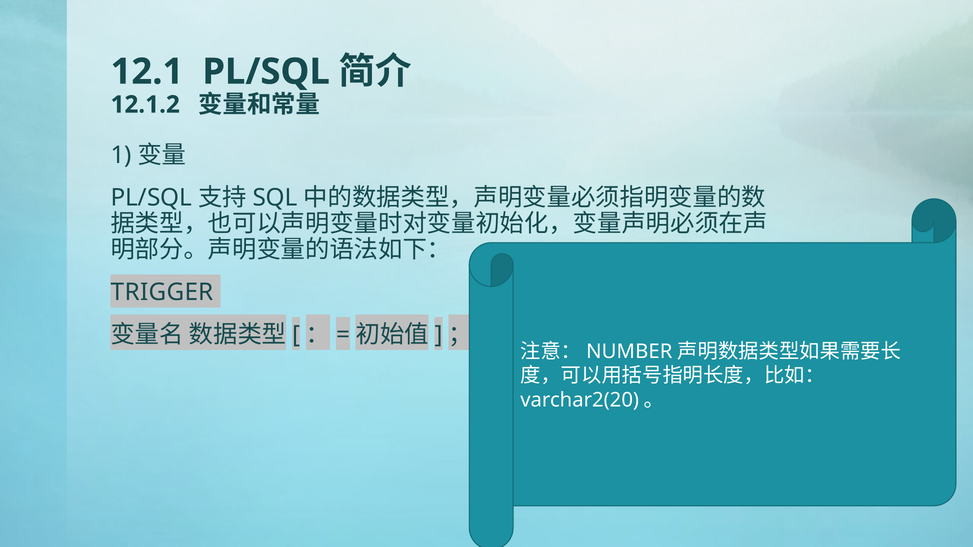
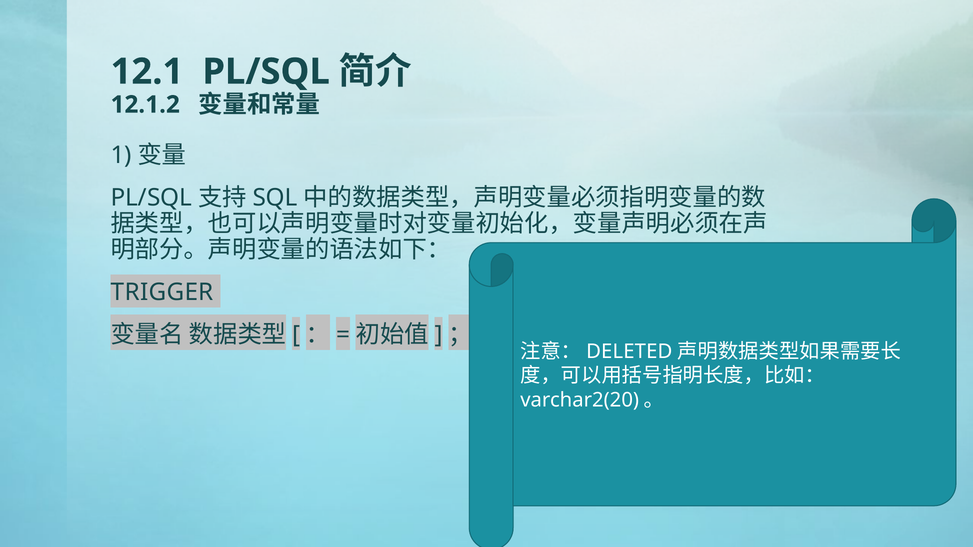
NUMBER: NUMBER -> DELETED (629, 352)
